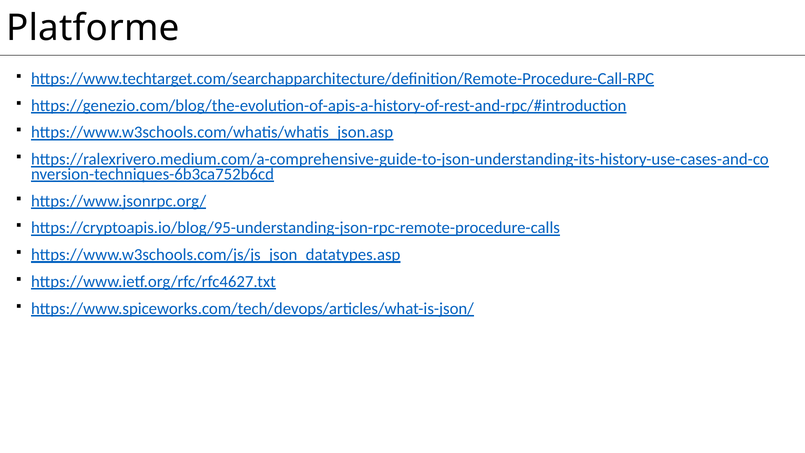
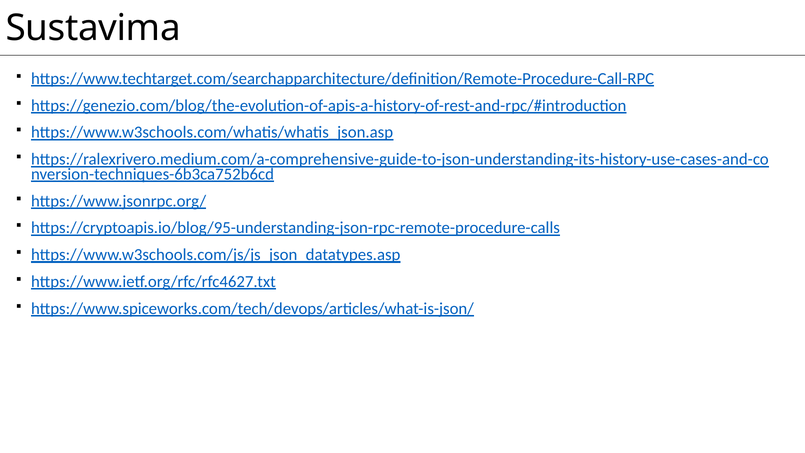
Platforme: Platforme -> Sustavima (93, 28)
